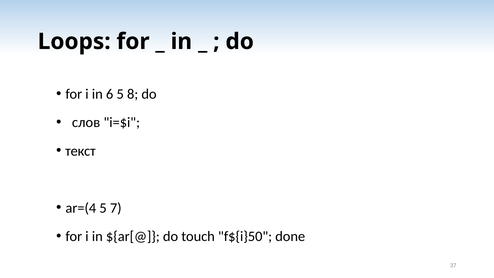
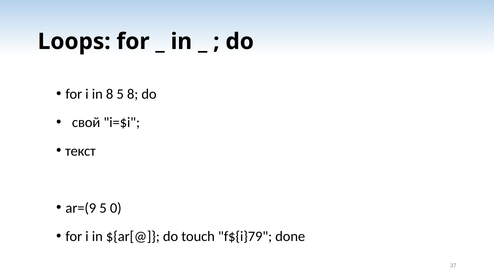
in 6: 6 -> 8 (110, 94)
слов: слов -> свой (86, 123)
ar=(4: ar=(4 -> ar=(9 (81, 208)
7: 7 -> 0 (116, 208)
f${i}50: f${i}50 -> f${i}79 (245, 236)
